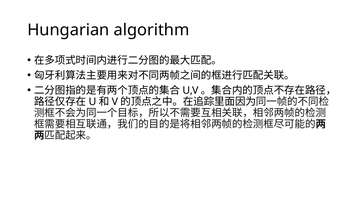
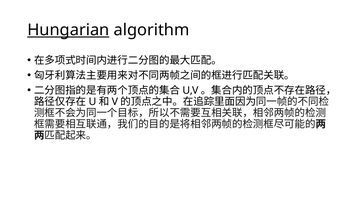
Hungarian underline: none -> present (68, 30)
